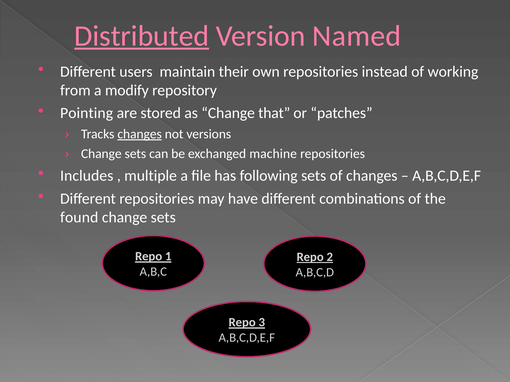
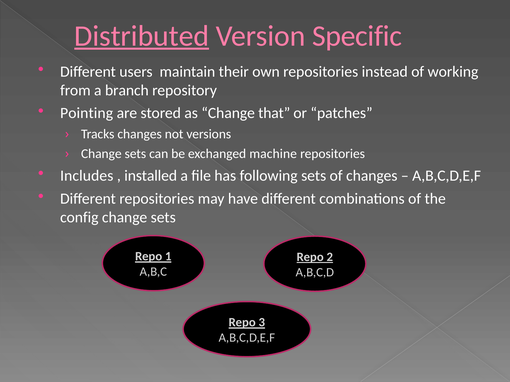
Named: Named -> Specific (357, 36)
modify: modify -> branch (127, 90)
changes underline: present -> none (140, 134)
multiple: multiple -> installed (151, 176)
found: found -> config (79, 218)
